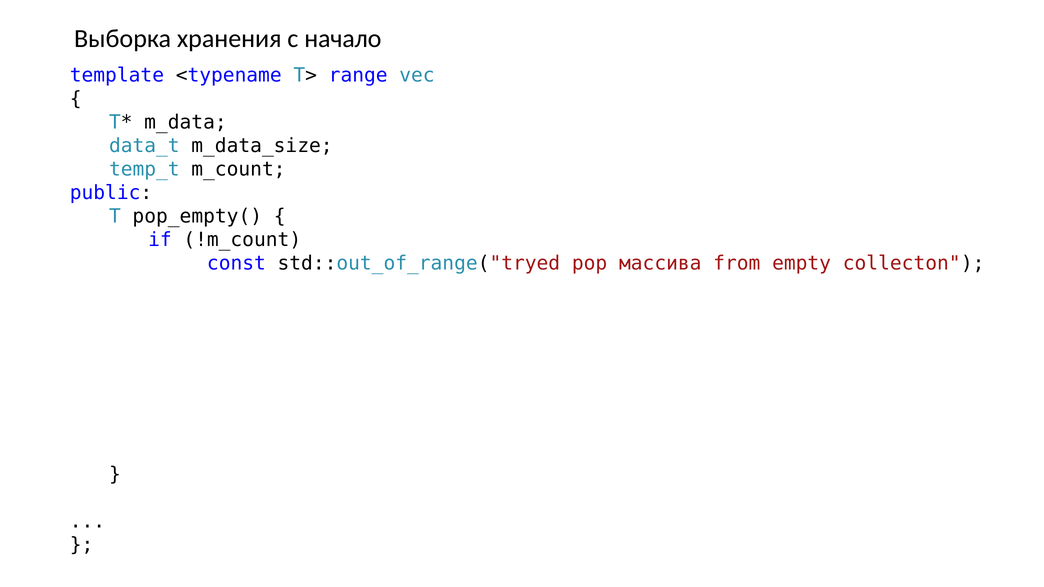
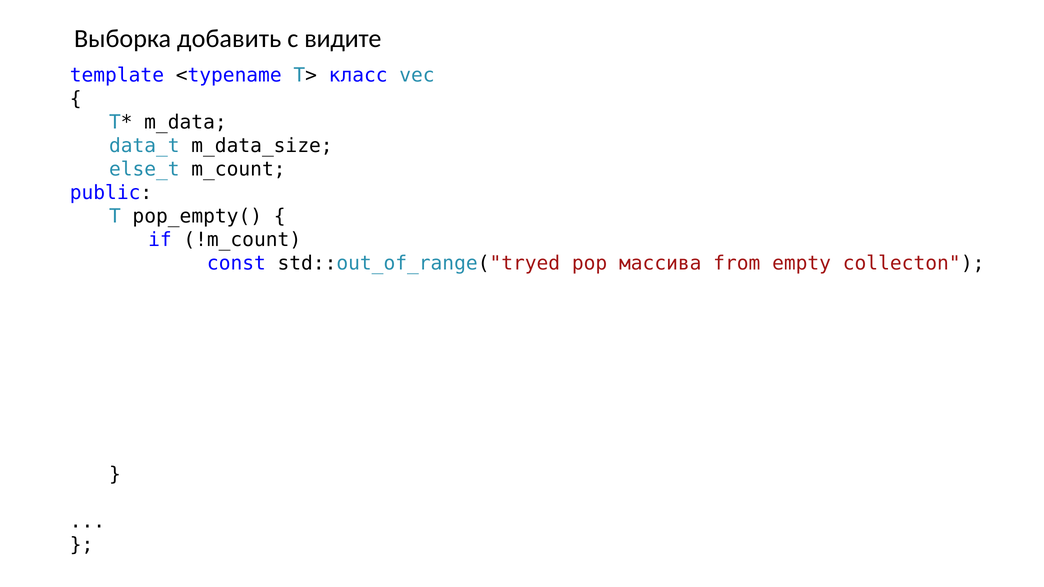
хранения: хранения -> добавить (229, 39)
начало: начало -> видите (343, 39)
range: range -> класс (358, 75)
temp_t: temp_t -> else_t (144, 169)
